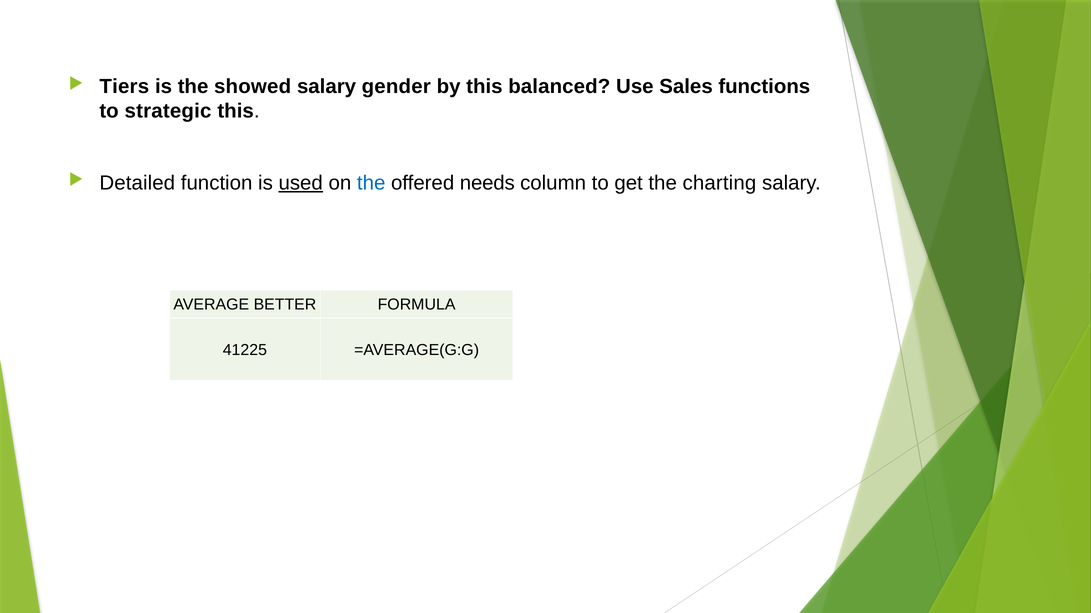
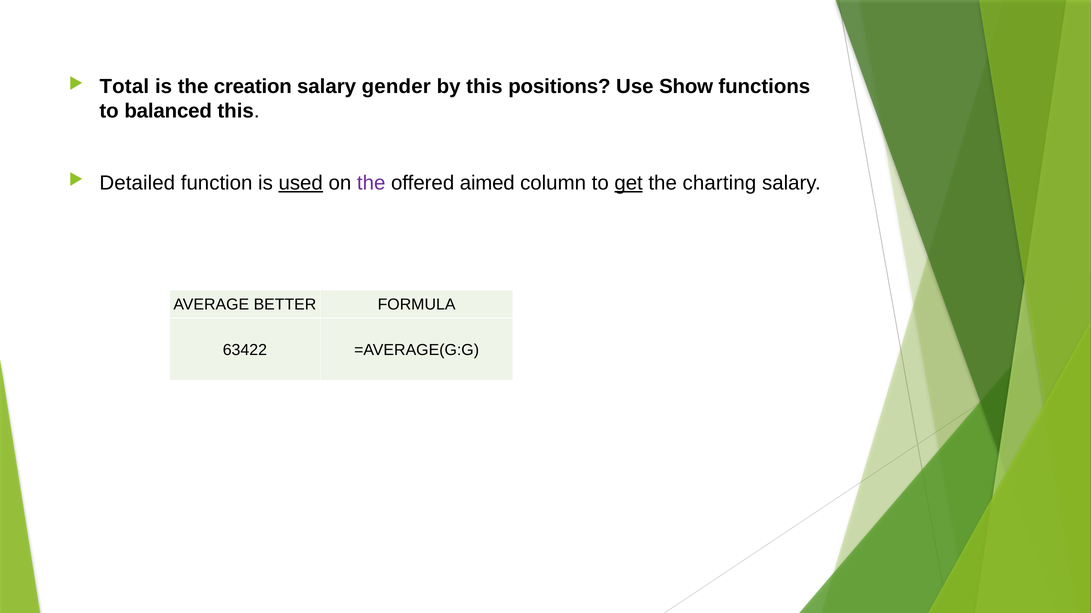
Tiers: Tiers -> Total (124, 87)
showed: showed -> creation (253, 87)
balanced: balanced -> positions (559, 87)
Sales: Sales -> Show (686, 87)
strategic: strategic -> balanced (168, 111)
the colour: blue -> purple (371, 183)
needs: needs -> aimed (487, 183)
get underline: none -> present (629, 183)
41225: 41225 -> 63422 (245, 350)
